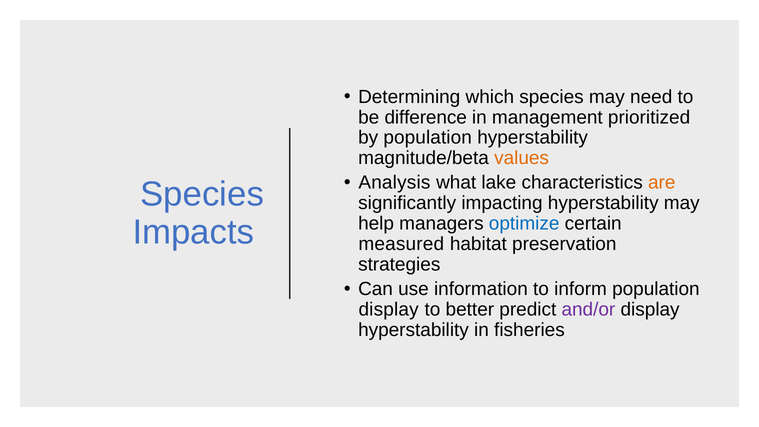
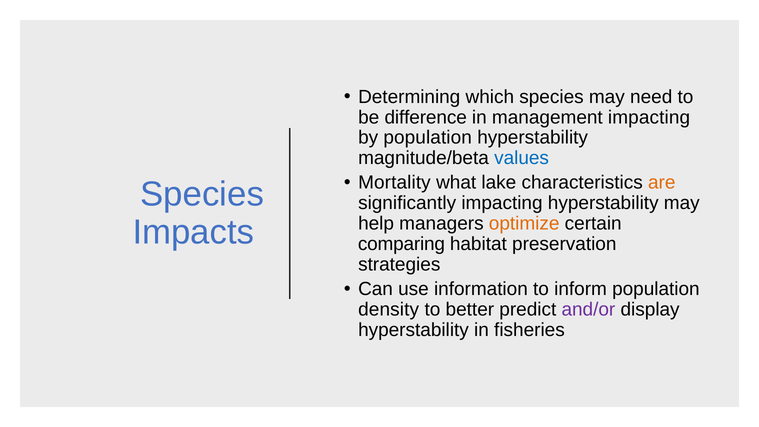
management prioritized: prioritized -> impacting (649, 117)
values colour: orange -> blue (522, 158)
Analysis: Analysis -> Mortality (394, 183)
optimize colour: blue -> orange (524, 224)
measured: measured -> comparing (401, 244)
display: display -> density (389, 309)
